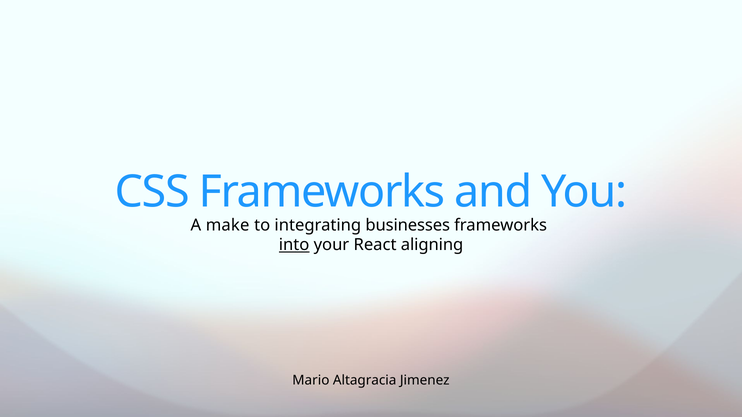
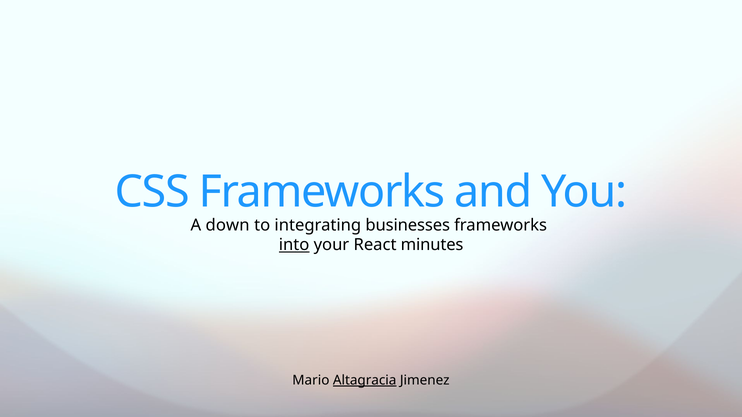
make: make -> down (228, 225)
aligning: aligning -> minutes (432, 245)
Altagracia underline: none -> present (365, 381)
